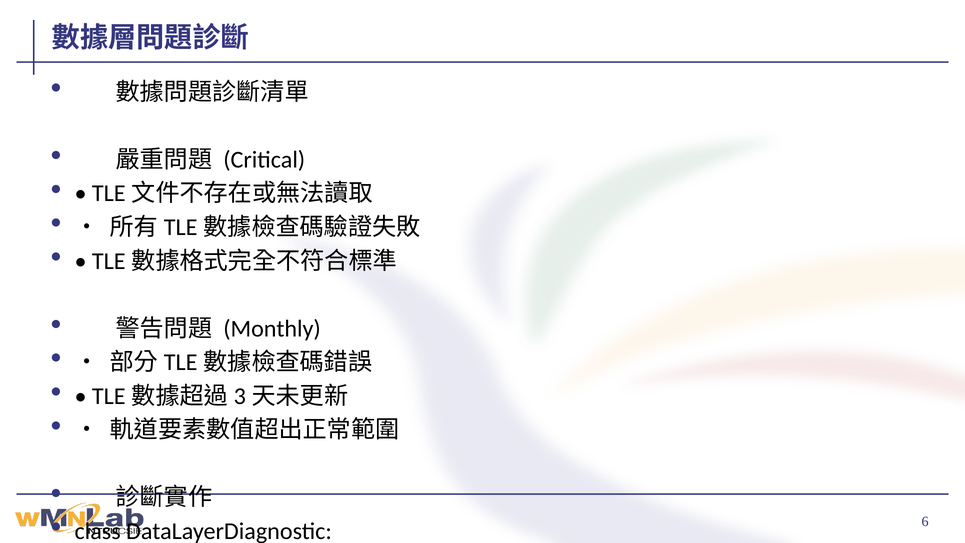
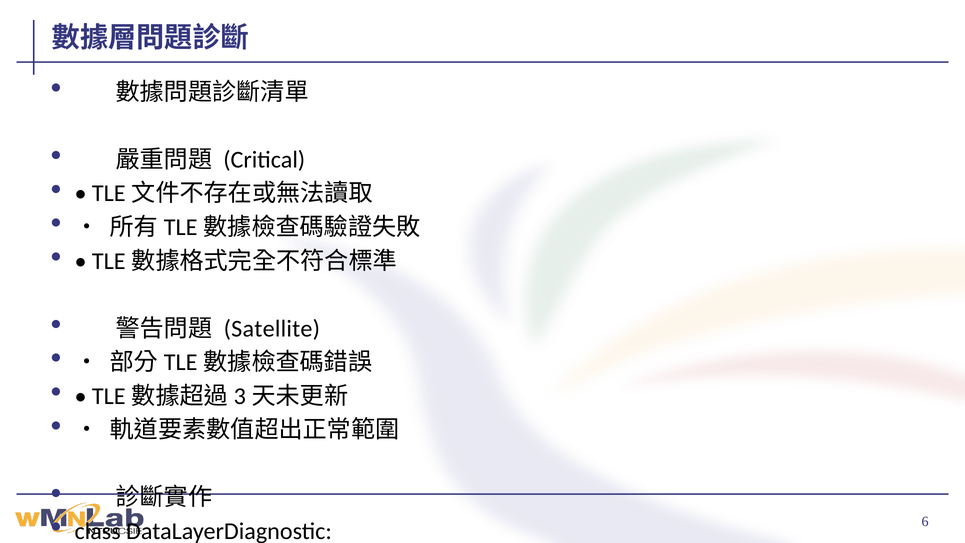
Monthly: Monthly -> Satellite (272, 329)
